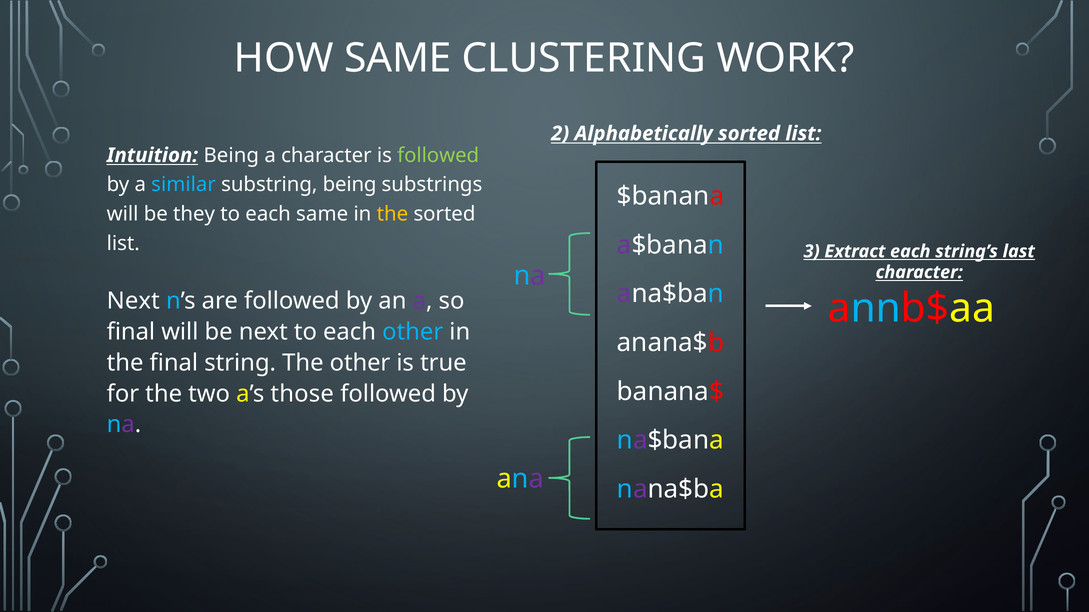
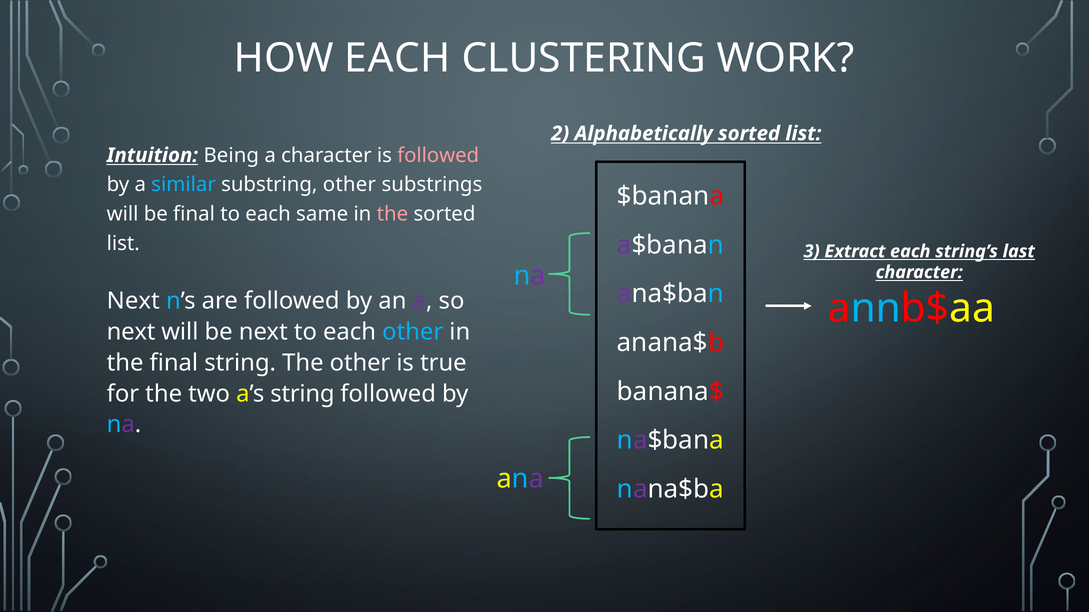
HOW SAME: SAME -> EACH (397, 59)
followed colour: light green -> pink (438, 155)
substring being: being -> other (349, 185)
be they: they -> final (194, 214)
the colour: yellow -> pink (392, 214)
final: final -> next (131, 332)
a’s those: those -> string (302, 394)
